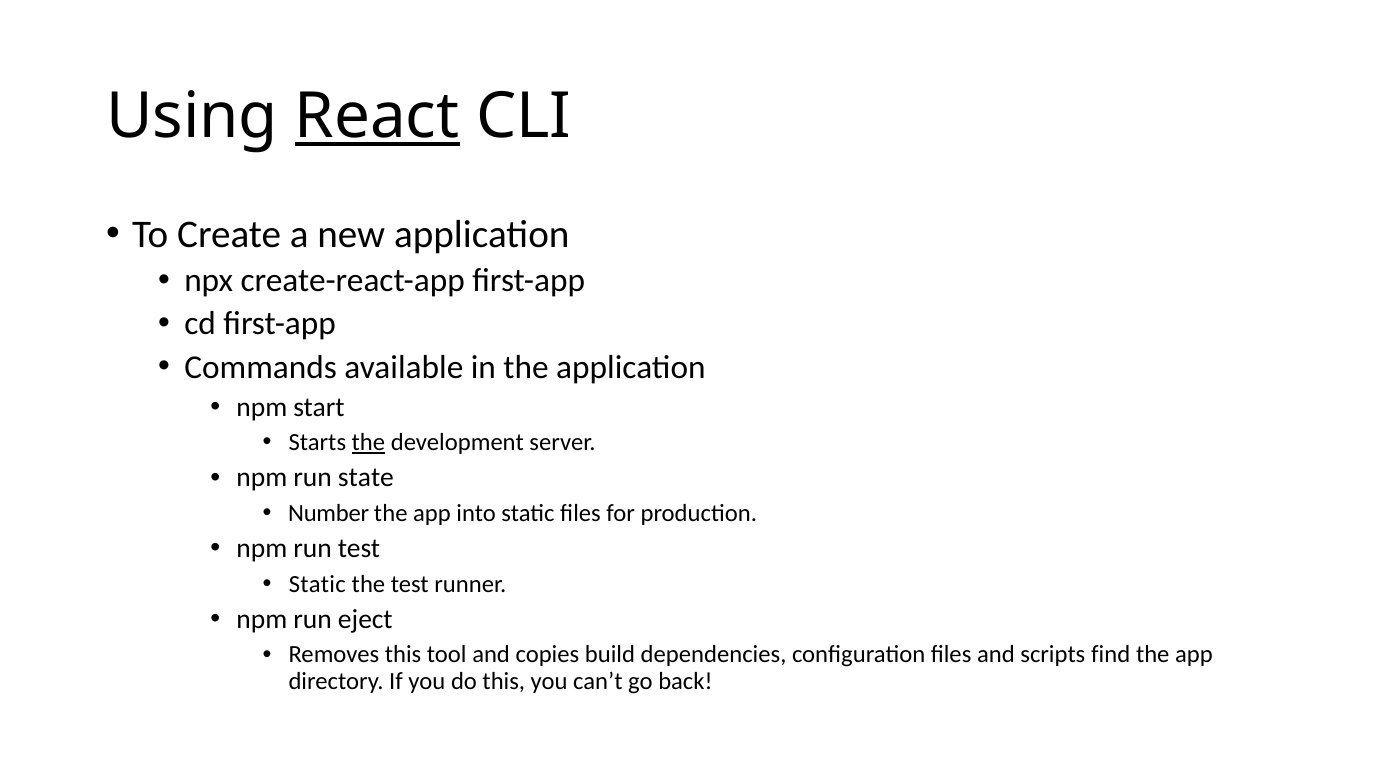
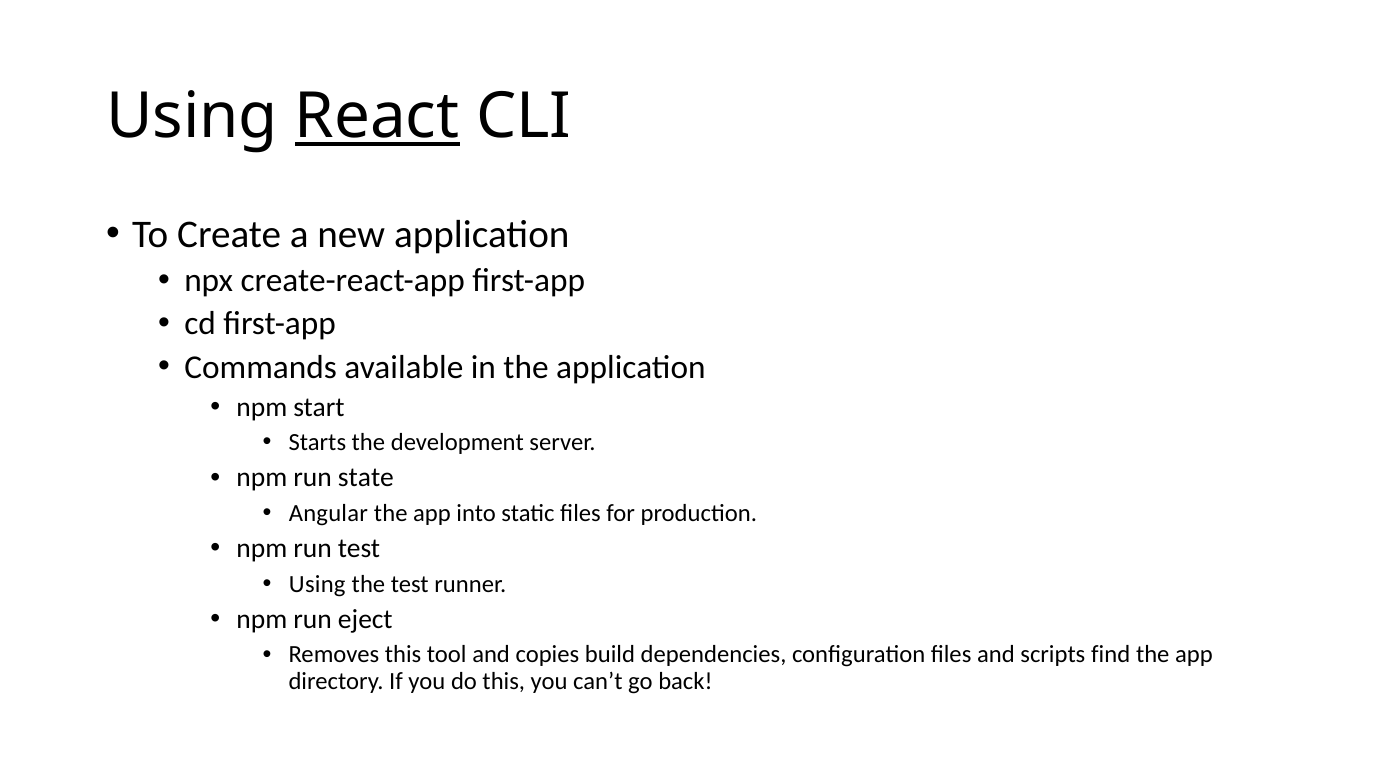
the underline: present -> none (368, 443)
Number: Number -> Angular (328, 514)
Static: Static -> Using (317, 584)
